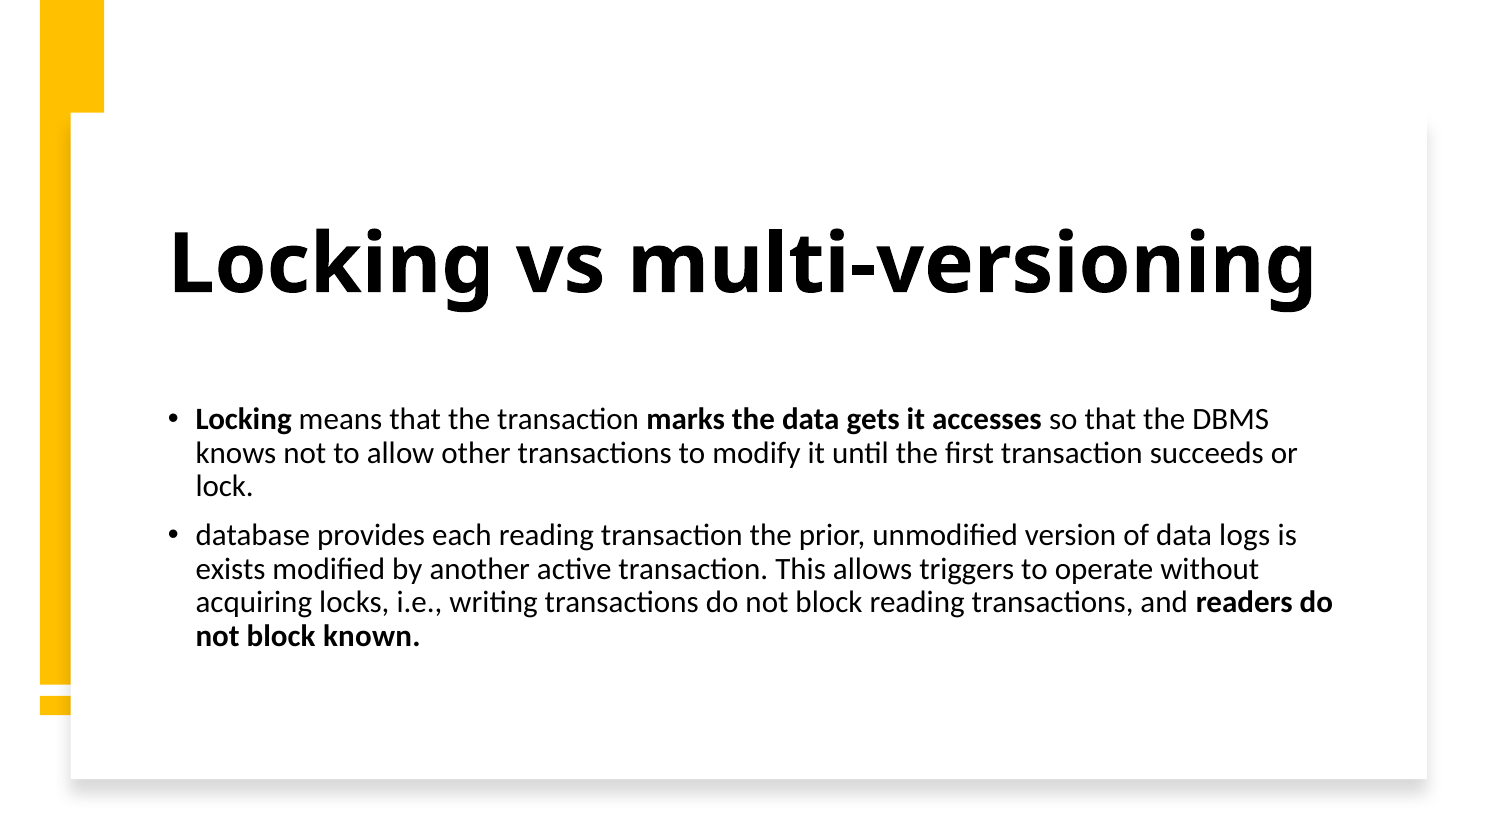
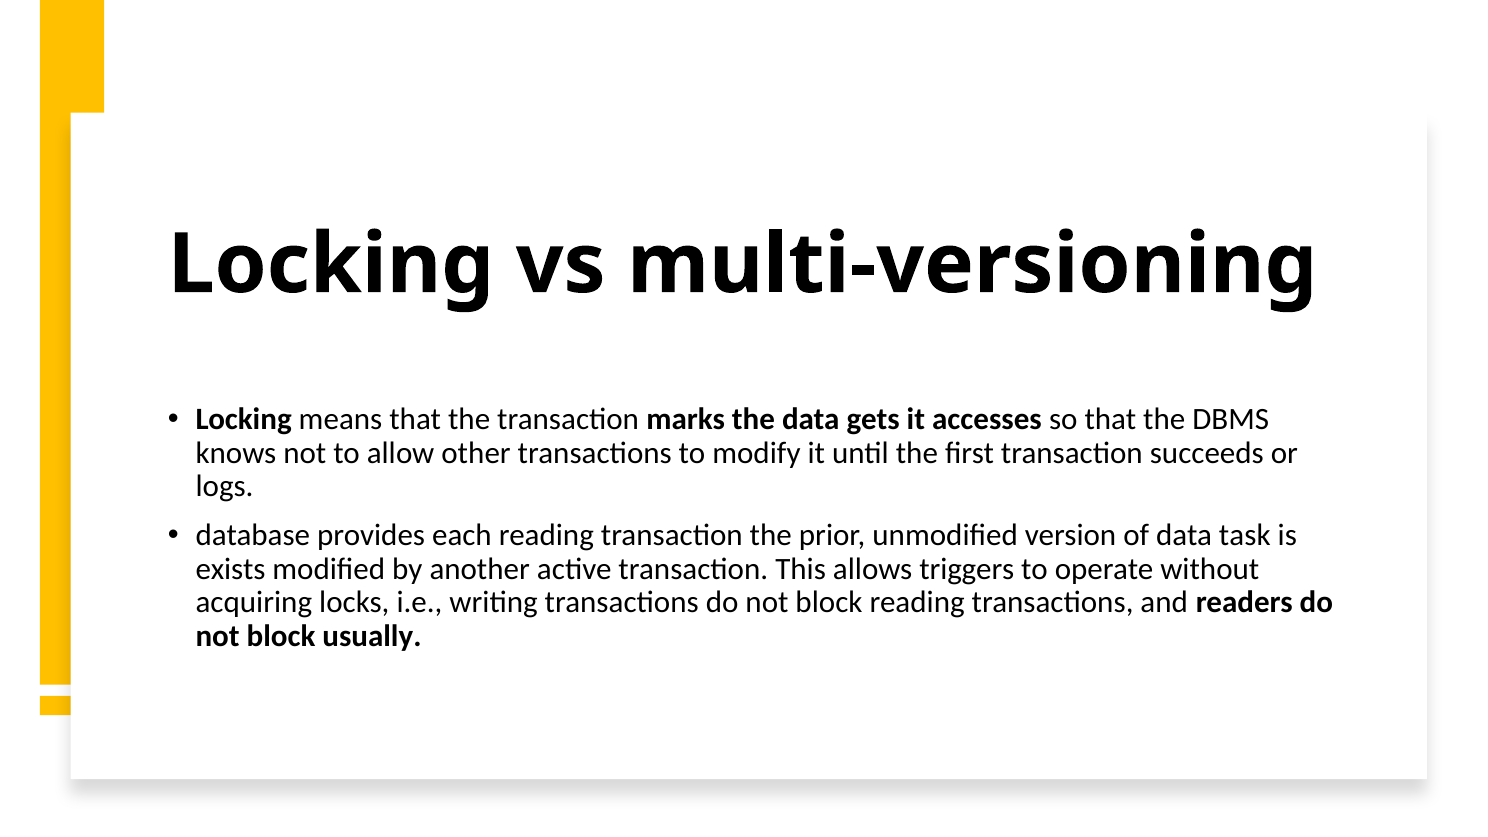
lock: lock -> logs (225, 486)
logs: logs -> task (1245, 535)
known: known -> usually (372, 636)
